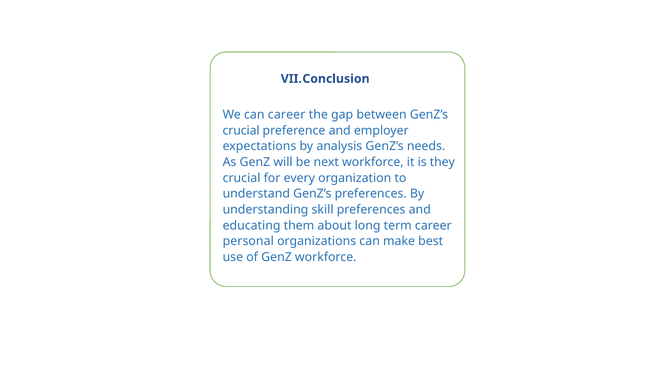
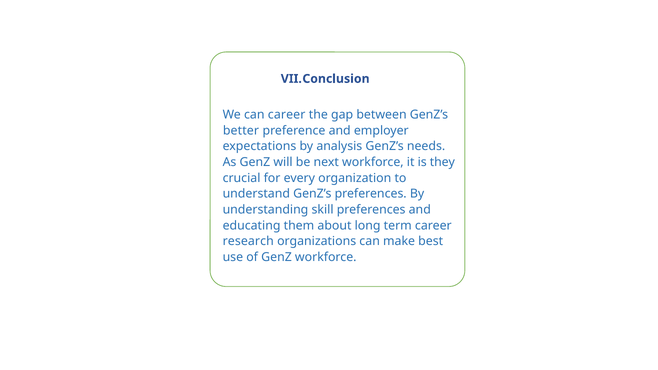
crucial: crucial -> better (241, 131)
personal: personal -> research (248, 241)
